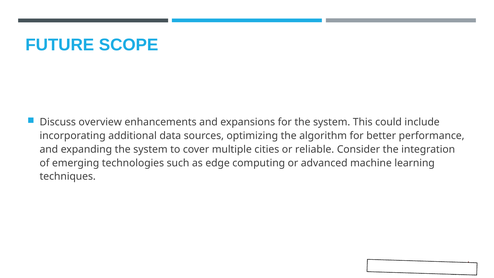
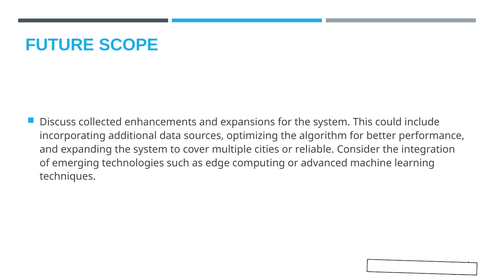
overview: overview -> collected (100, 122)
